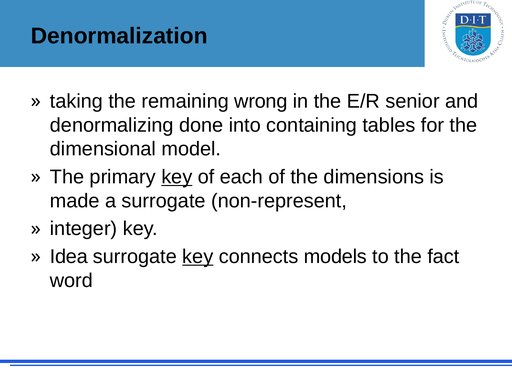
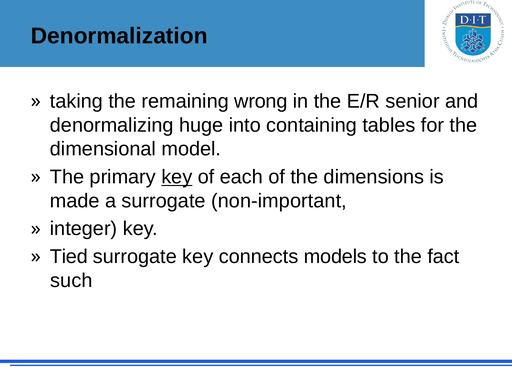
done: done -> huge (201, 125)
non-represent: non-represent -> non-important (279, 201)
Idea: Idea -> Tied (69, 257)
key underline: present -> none (198, 257)
word: word -> such (71, 281)
